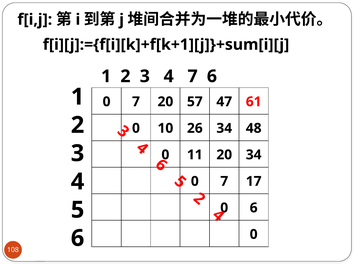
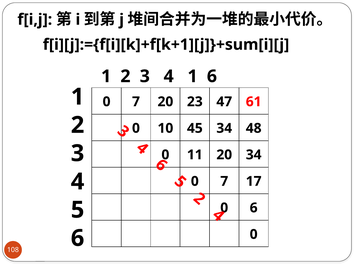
3 4 7: 7 -> 1 (193, 76)
57: 57 -> 23 (195, 102)
26: 26 -> 45 (195, 128)
